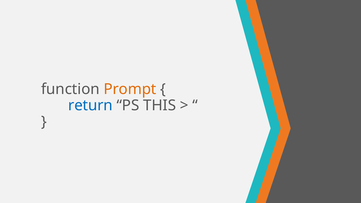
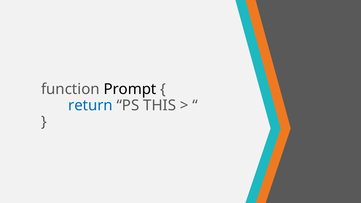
Prompt colour: orange -> black (130, 89)
